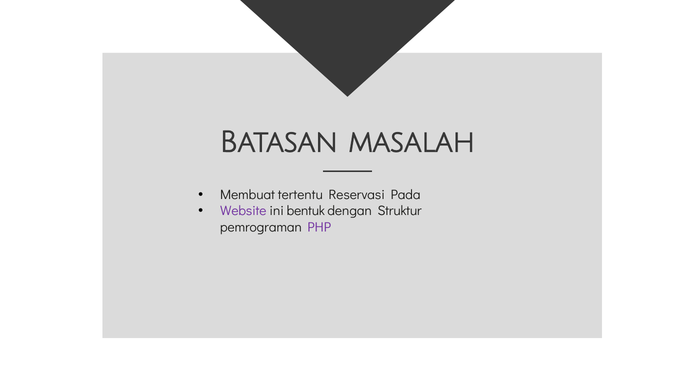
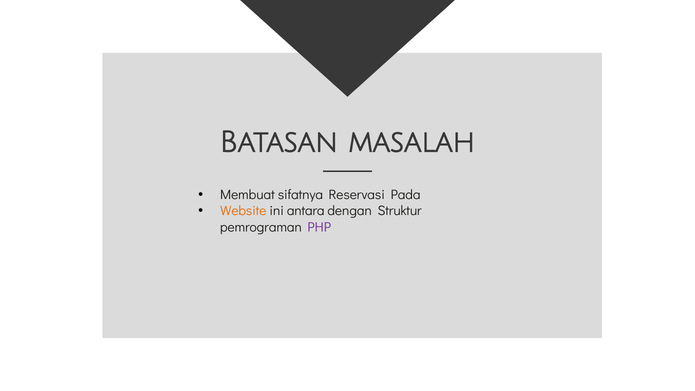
tertentu: tertentu -> sifatnya (300, 195)
Website colour: purple -> orange (243, 211)
bentuk: bentuk -> antara (306, 211)
